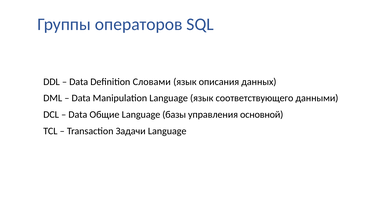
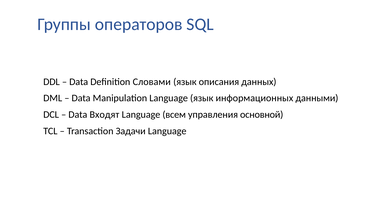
соответствующего: соответствующего -> информационных (254, 98)
Общие: Общие -> Входят (104, 115)
базы: базы -> всем (174, 115)
